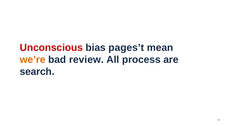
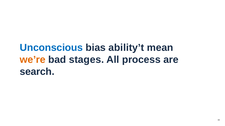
Unconscious colour: red -> blue (51, 48)
pages’t: pages’t -> ability’t (126, 48)
review: review -> stages (86, 60)
